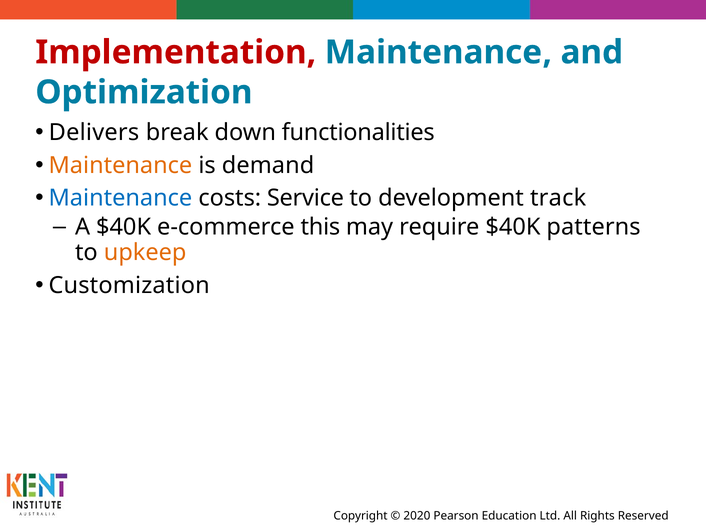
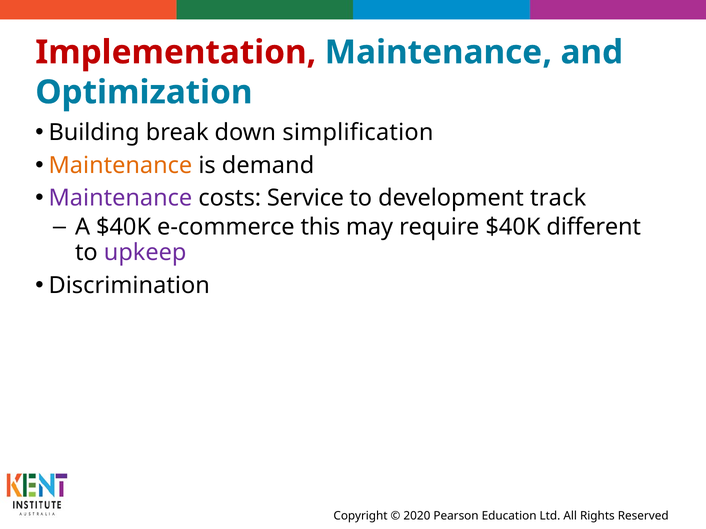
Delivers: Delivers -> Building (94, 133)
functionalities: functionalities -> simplification (358, 133)
Maintenance colour: blue -> purple (120, 198)
patterns: patterns -> different (594, 227)
upkeep colour: orange -> purple (145, 253)
Customization: Customization -> Discrimination (129, 286)
